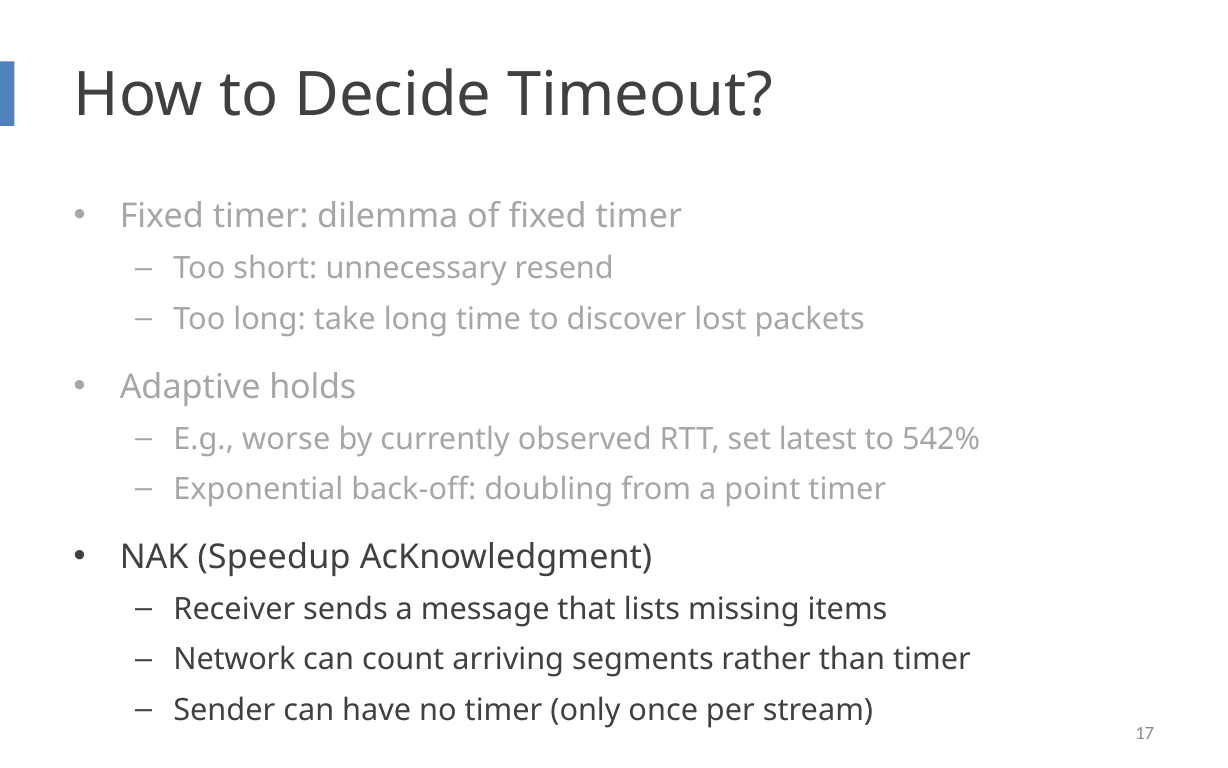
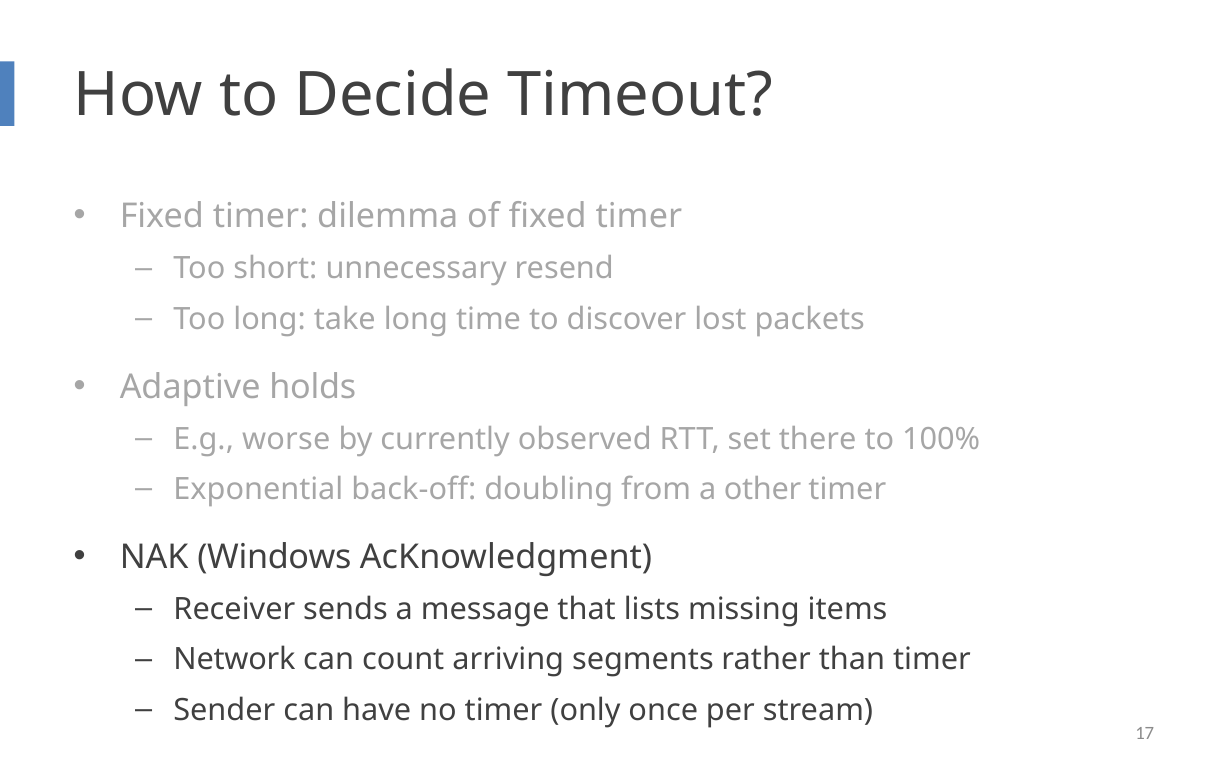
latest: latest -> there (818, 439)
542%: 542% -> 100% (941, 439)
point: point -> other (763, 489)
Speedup: Speedup -> Windows (274, 557)
